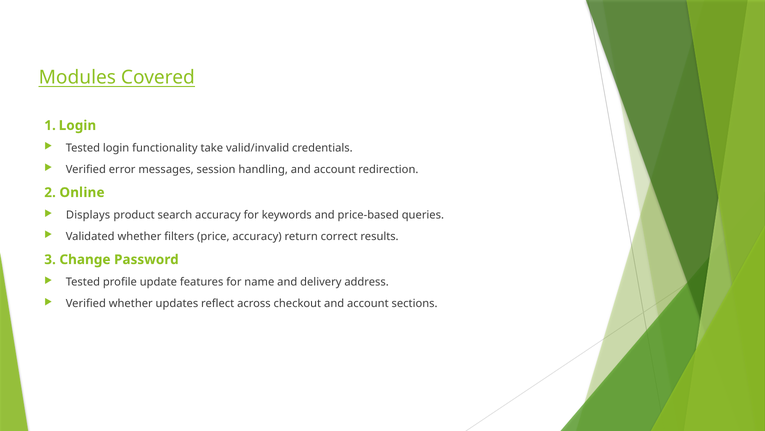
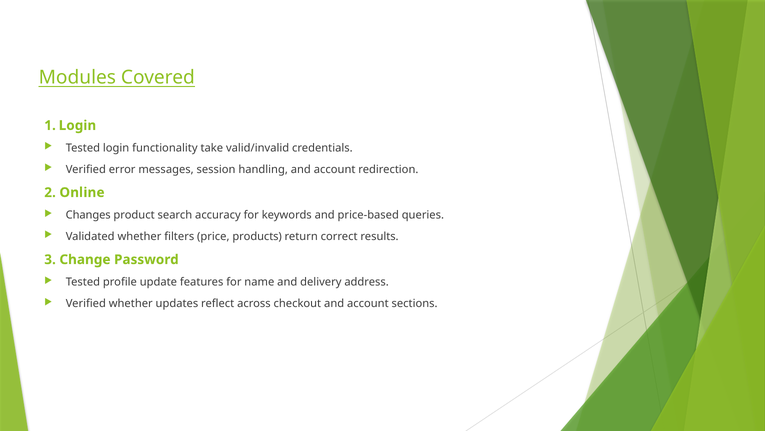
Displays: Displays -> Changes (88, 215)
price accuracy: accuracy -> products (257, 236)
